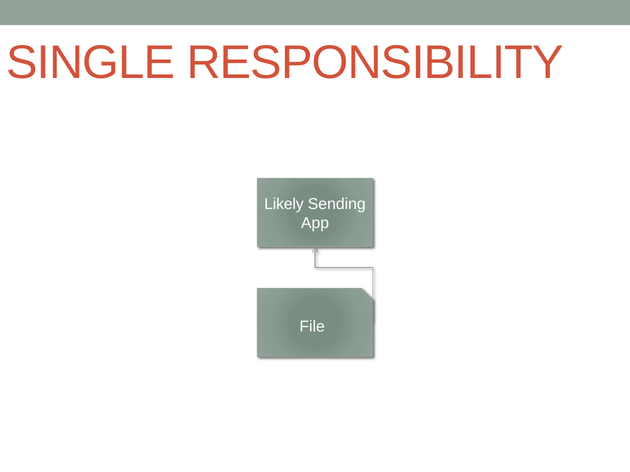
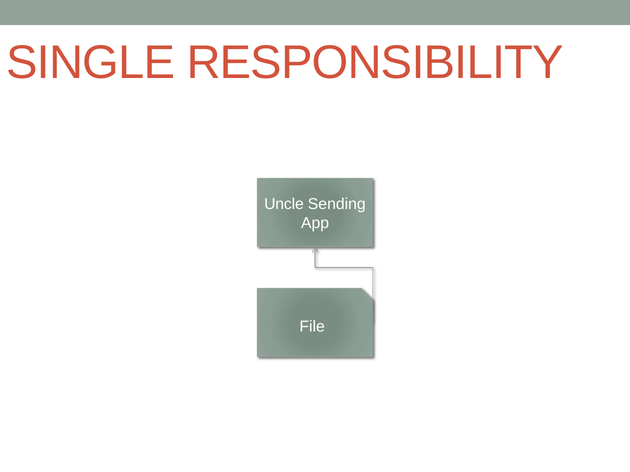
Likely: Likely -> Uncle (284, 204)
